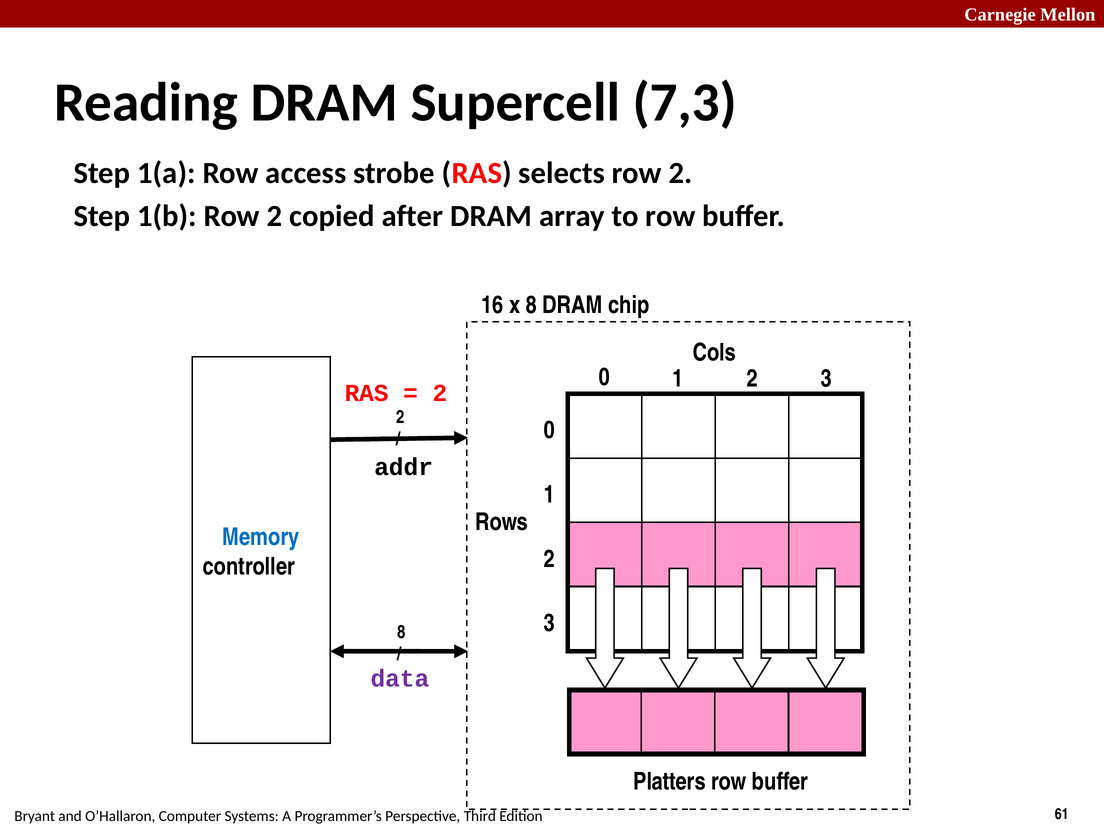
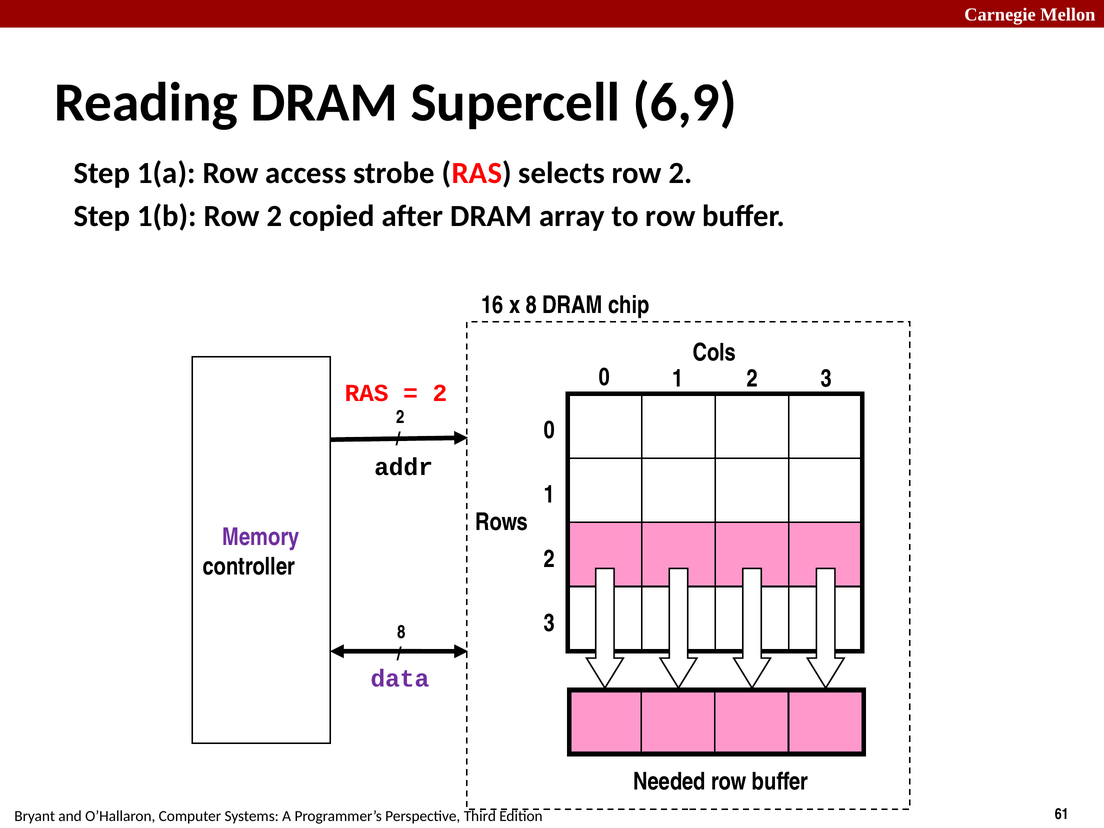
7,3: 7,3 -> 6,9 (685, 102)
Memory colour: blue -> purple (261, 537)
Platters: Platters -> Needed (669, 782)
